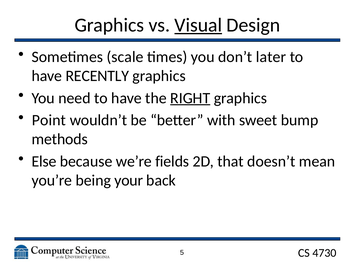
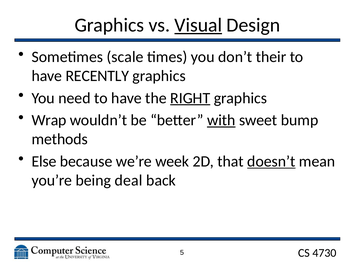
later: later -> their (271, 57)
Point: Point -> Wrap (49, 120)
with underline: none -> present (221, 120)
fields: fields -> week (172, 161)
doesn’t underline: none -> present (271, 161)
your: your -> deal (129, 180)
